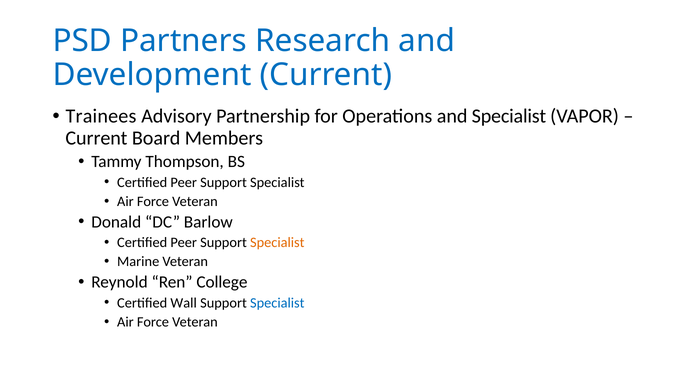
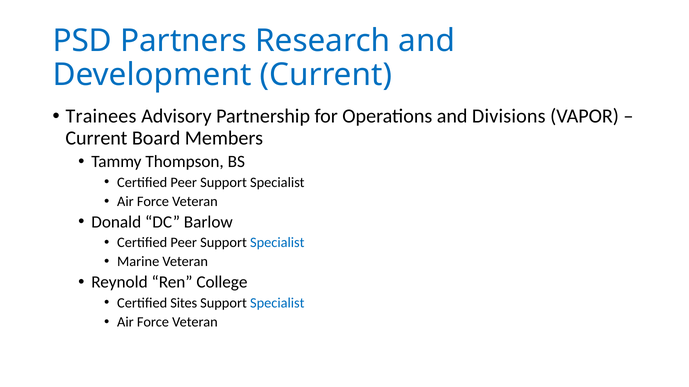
and Specialist: Specialist -> Divisions (509, 116)
Specialist colour: orange -> blue (277, 243)
Wall: Wall -> Sites (184, 303)
